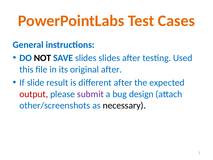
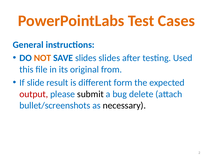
NOT colour: black -> orange (43, 58)
original after: after -> from (111, 69)
different after: after -> form (123, 83)
submit colour: purple -> black (90, 94)
design: design -> delete (141, 94)
other/screenshots: other/screenshots -> bullet/screenshots (55, 105)
